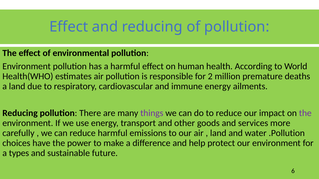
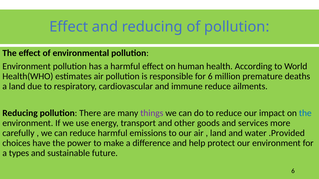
for 2: 2 -> 6 (210, 77)
immune energy: energy -> reduce (218, 87)
the colour: purple -> blue (305, 113)
.Pollution: .Pollution -> .Provided (287, 133)
